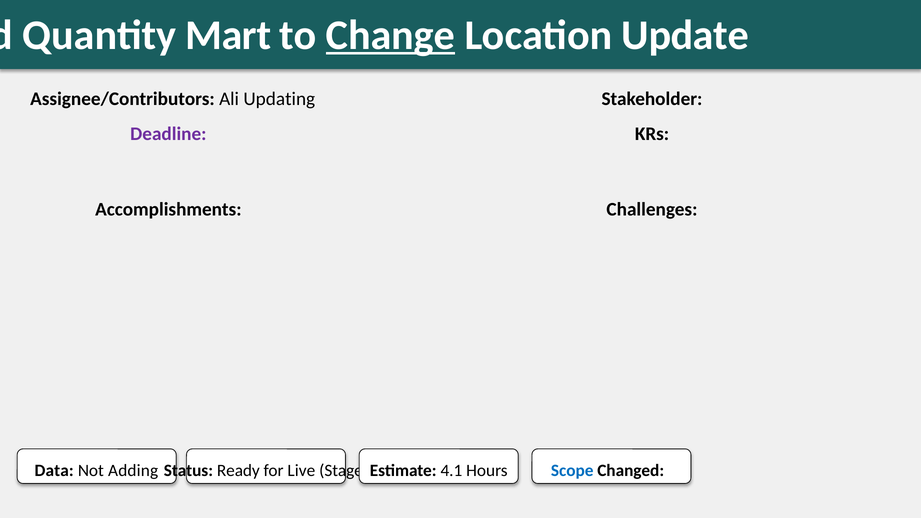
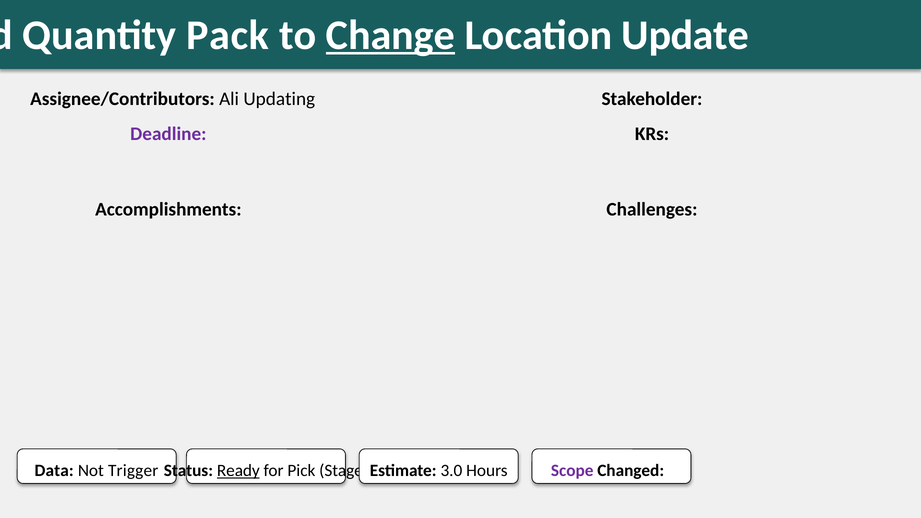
Mart: Mart -> Pack (228, 35)
Adding: Adding -> Trigger (133, 471)
Ready underline: none -> present (238, 471)
Live: Live -> Pick (301, 471)
4.1: 4.1 -> 3.0 (451, 471)
Scope colour: blue -> purple (572, 471)
